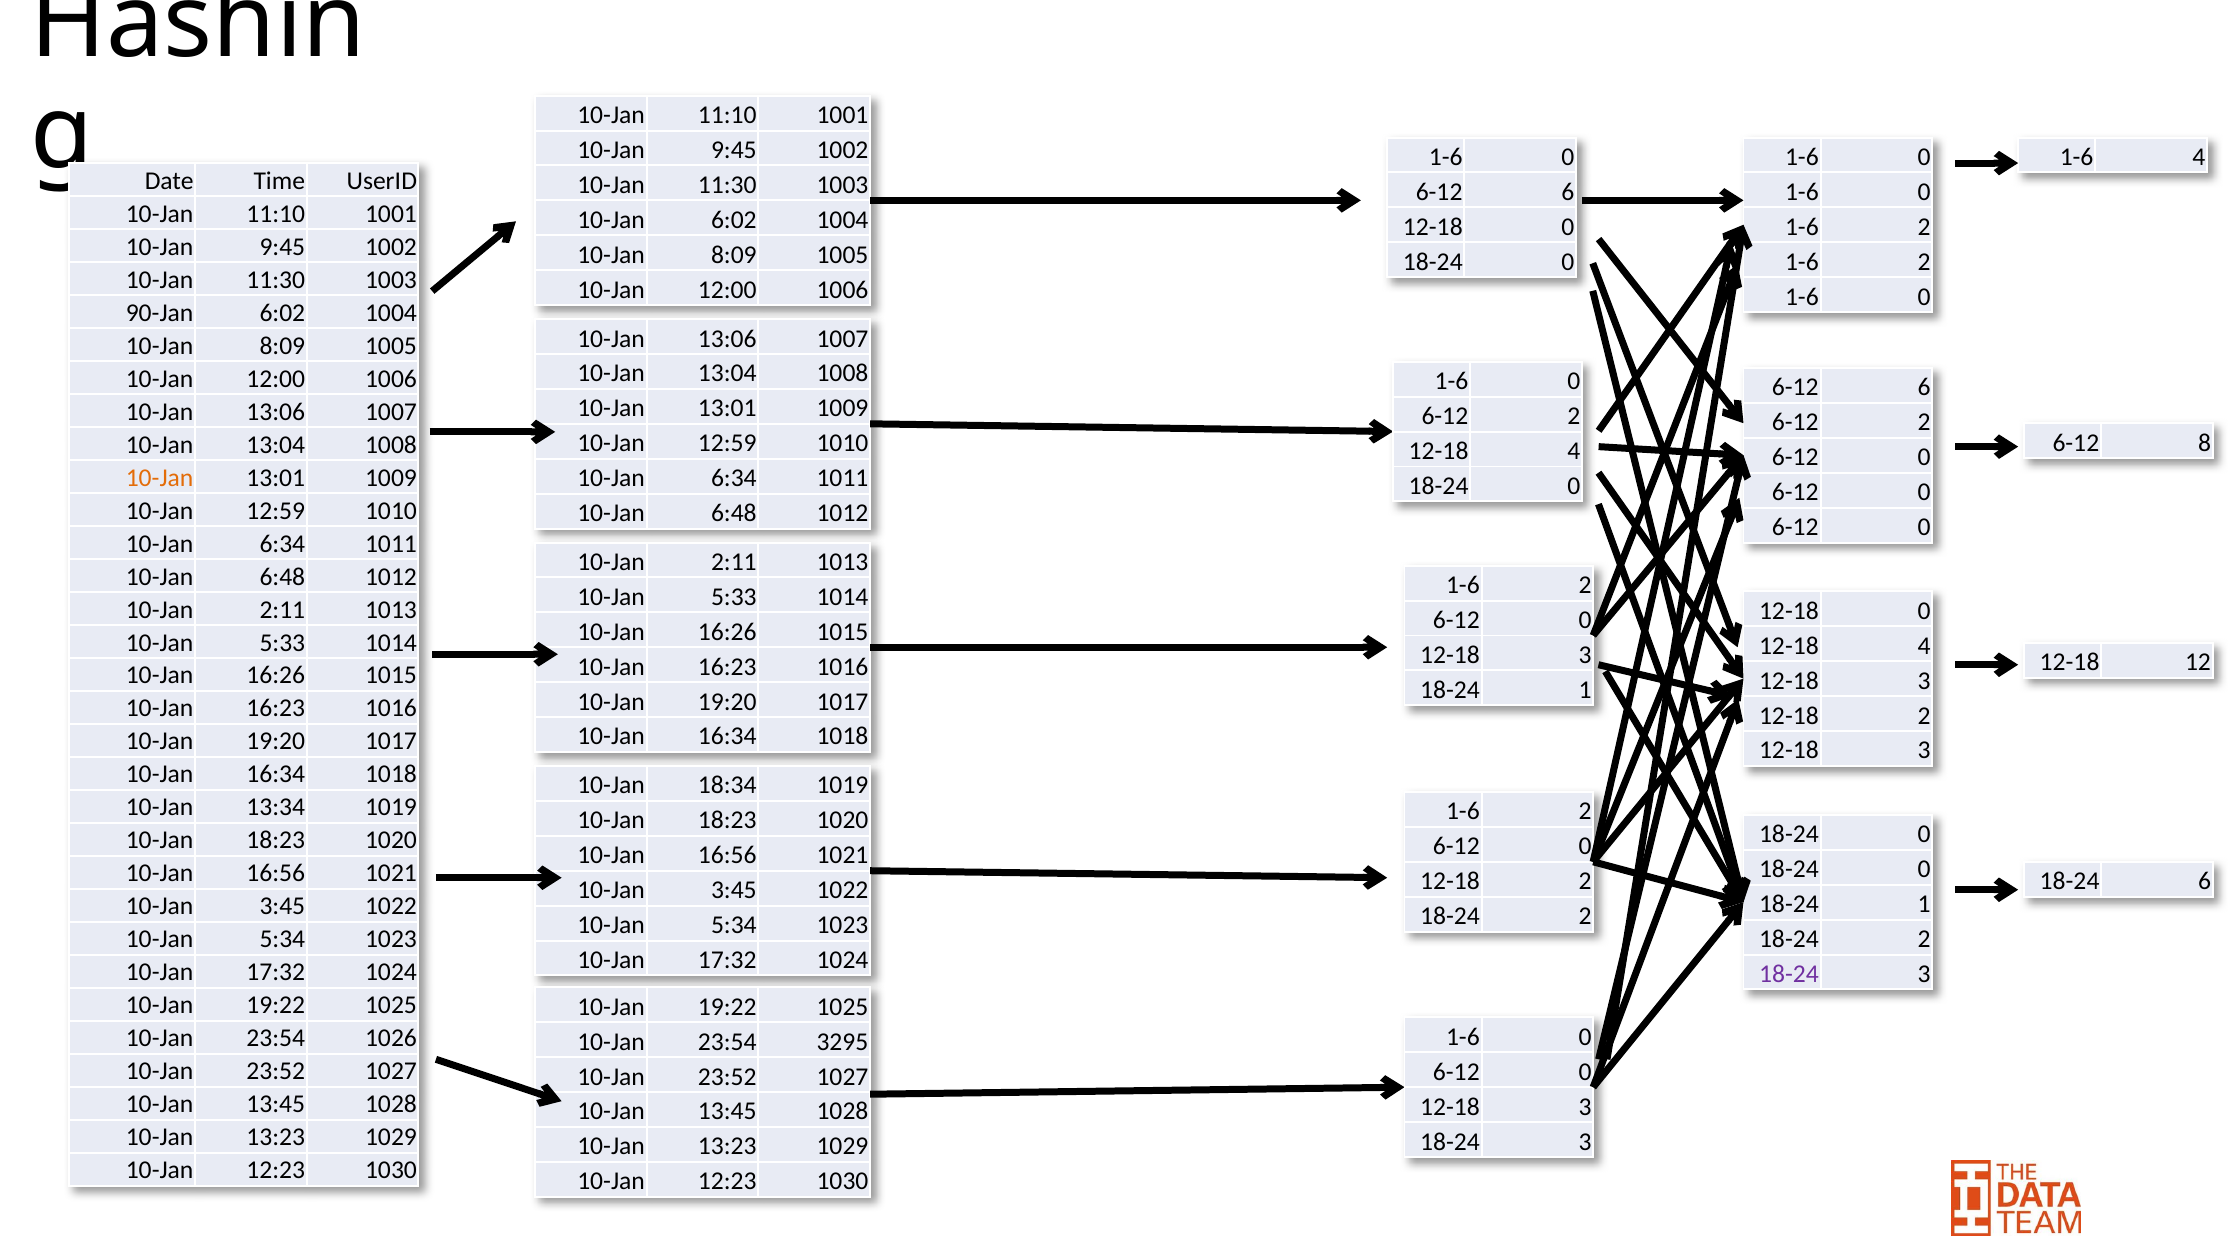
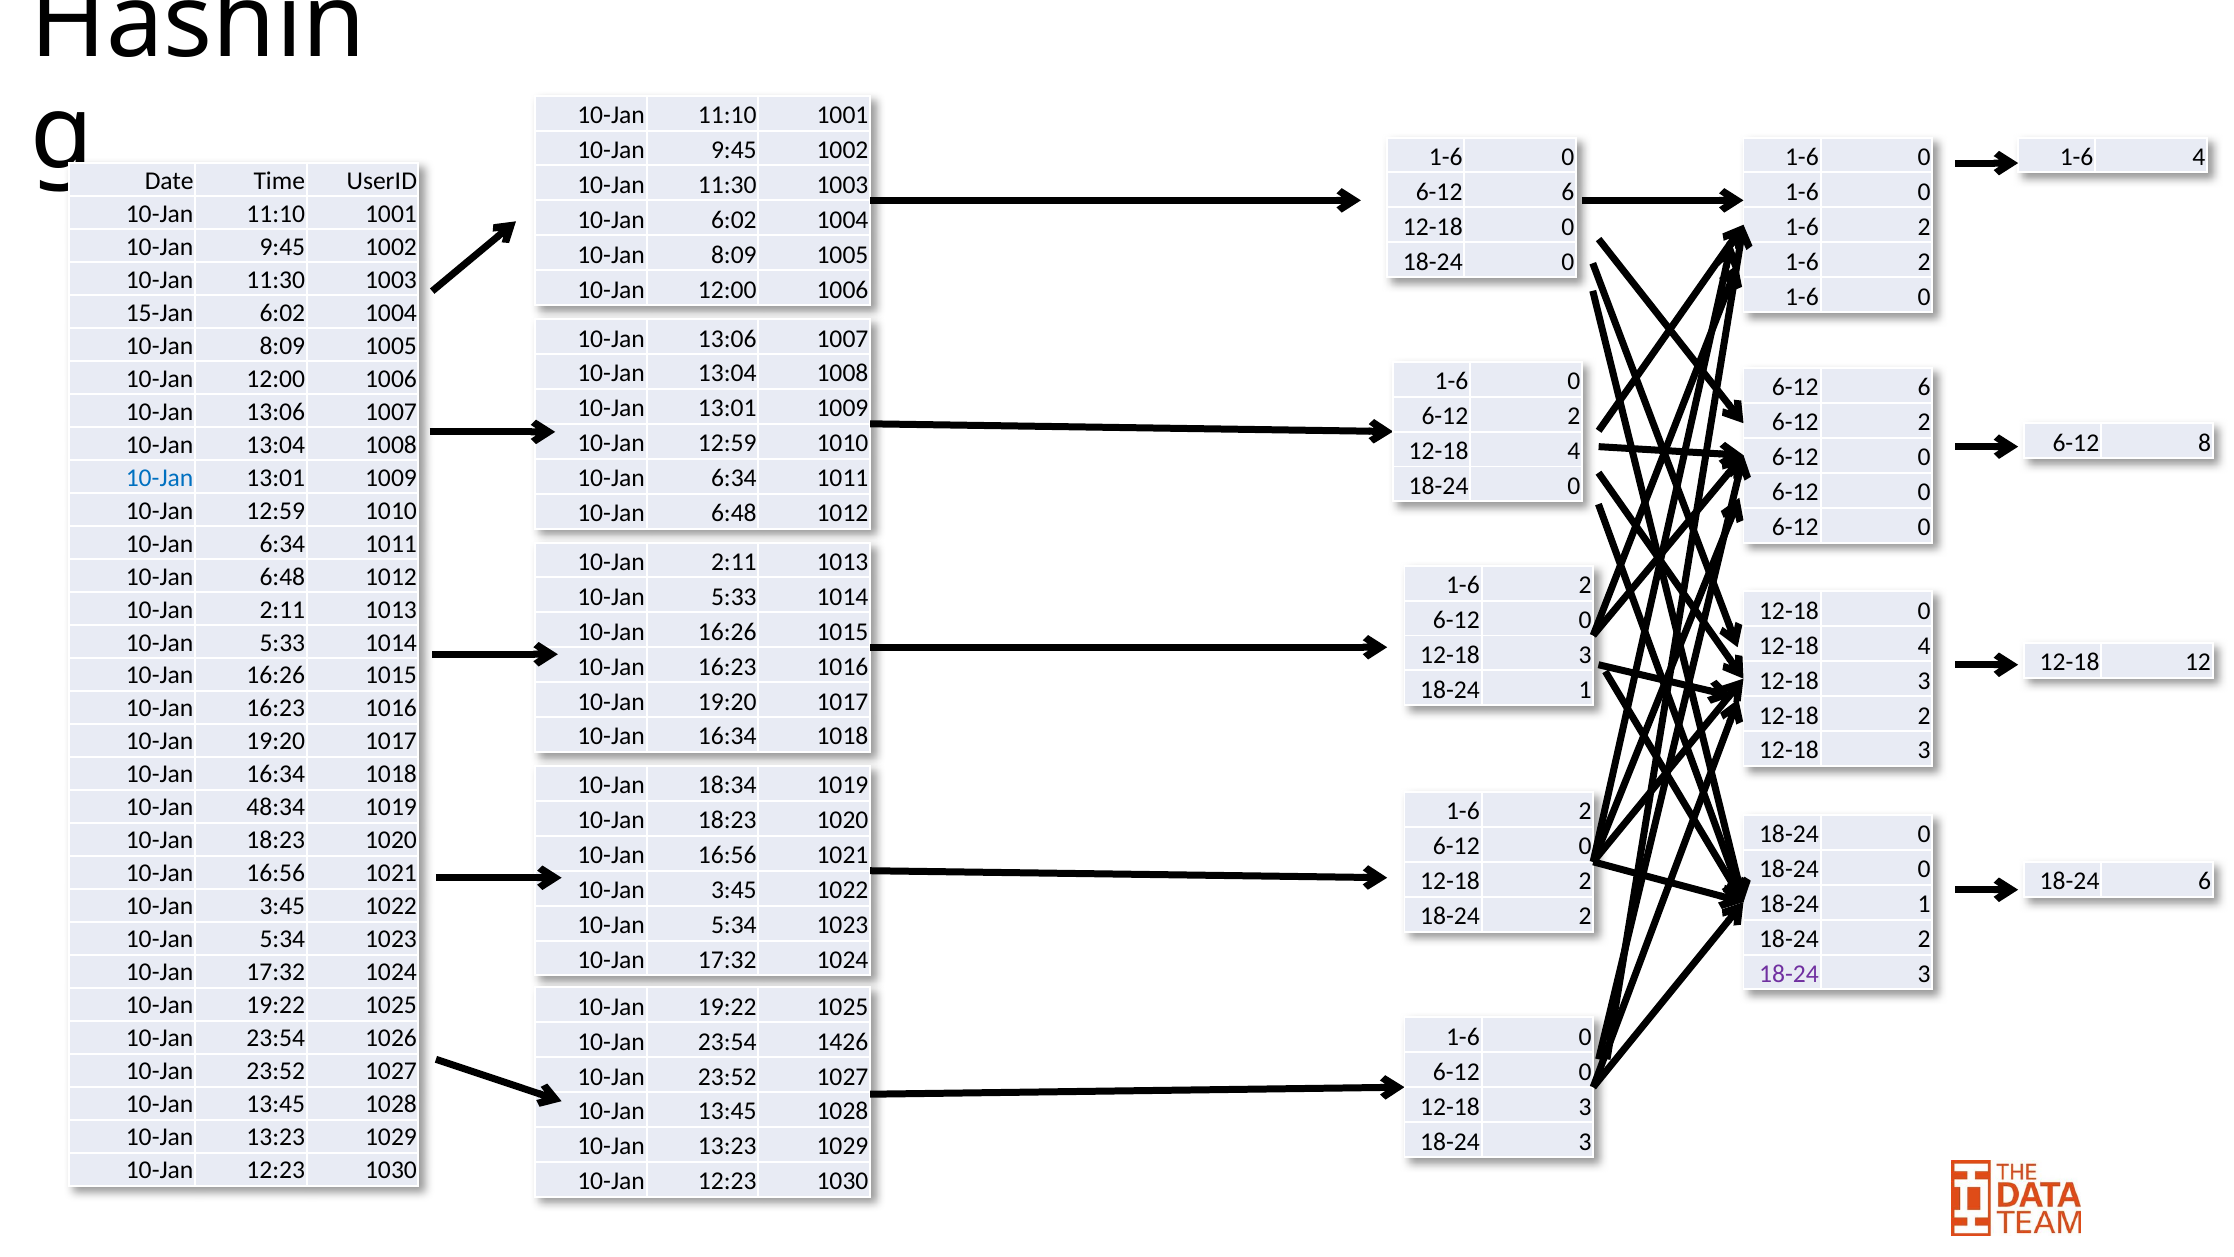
90-Jan: 90-Jan -> 15-Jan (160, 313)
10-Jan colour: orange -> blue (160, 477)
13:34: 13:34 -> 48:34 (276, 807)
3295: 3295 -> 1426 (842, 1041)
